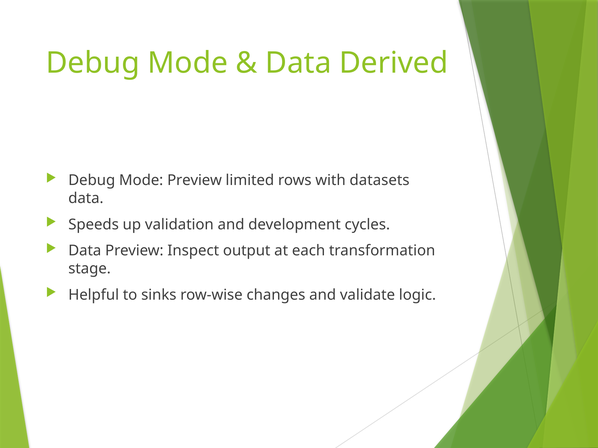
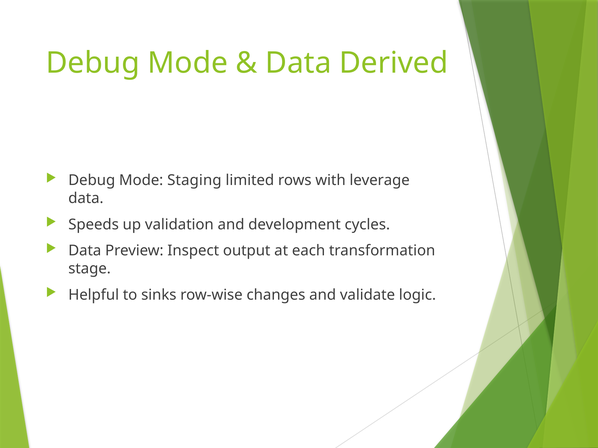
Mode Preview: Preview -> Staging (194, 181)
datasets: datasets -> leverage (380, 181)
